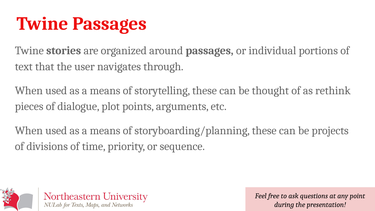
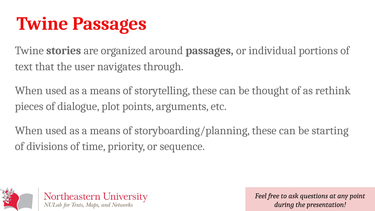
projects: projects -> starting (330, 131)
